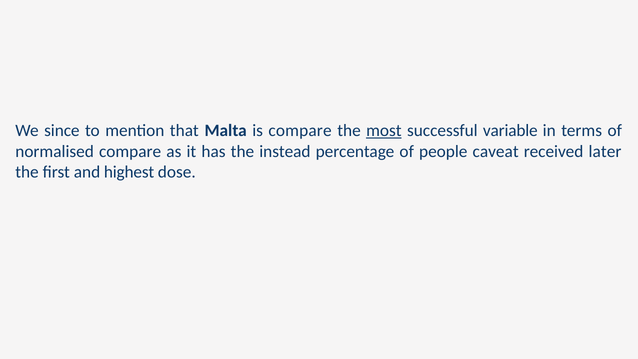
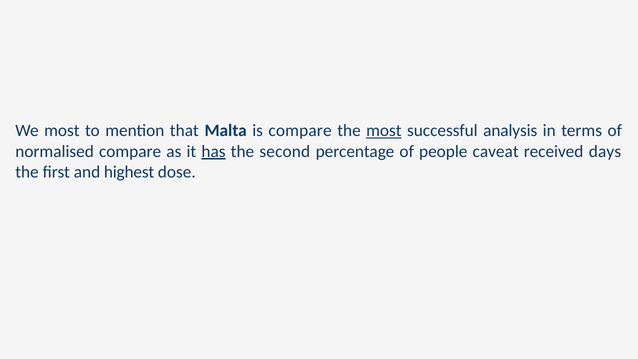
We since: since -> most (62, 131)
variable: variable -> analysis (510, 131)
has underline: none -> present (213, 151)
instead: instead -> second (285, 151)
later: later -> days (605, 151)
